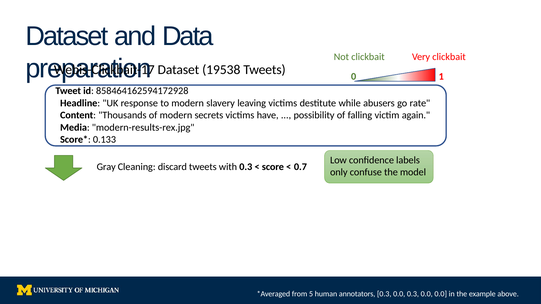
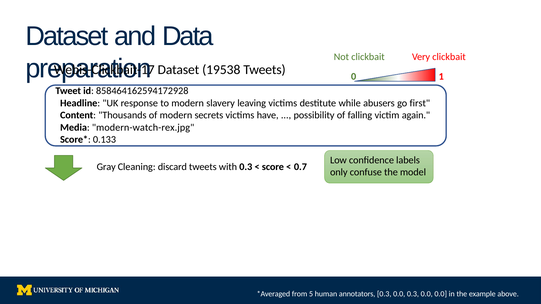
rate: rate -> first (420, 103)
modern-results-rex.jpg: modern-results-rex.jpg -> modern-watch-rex.jpg (143, 128)
